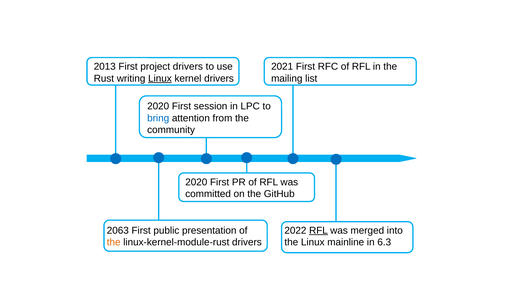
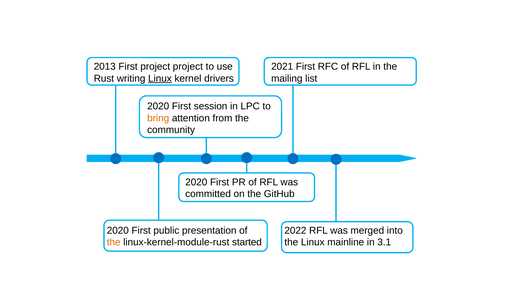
drivers: drivers -> project (188, 67)
bring colour: blue -> orange (158, 118)
2063: 2063 -> 2020 (118, 230)
RFL underline: present -> none (318, 230)
drivers: drivers -> started (247, 242)
6.3: 6.3 -> 3.1 (384, 242)
